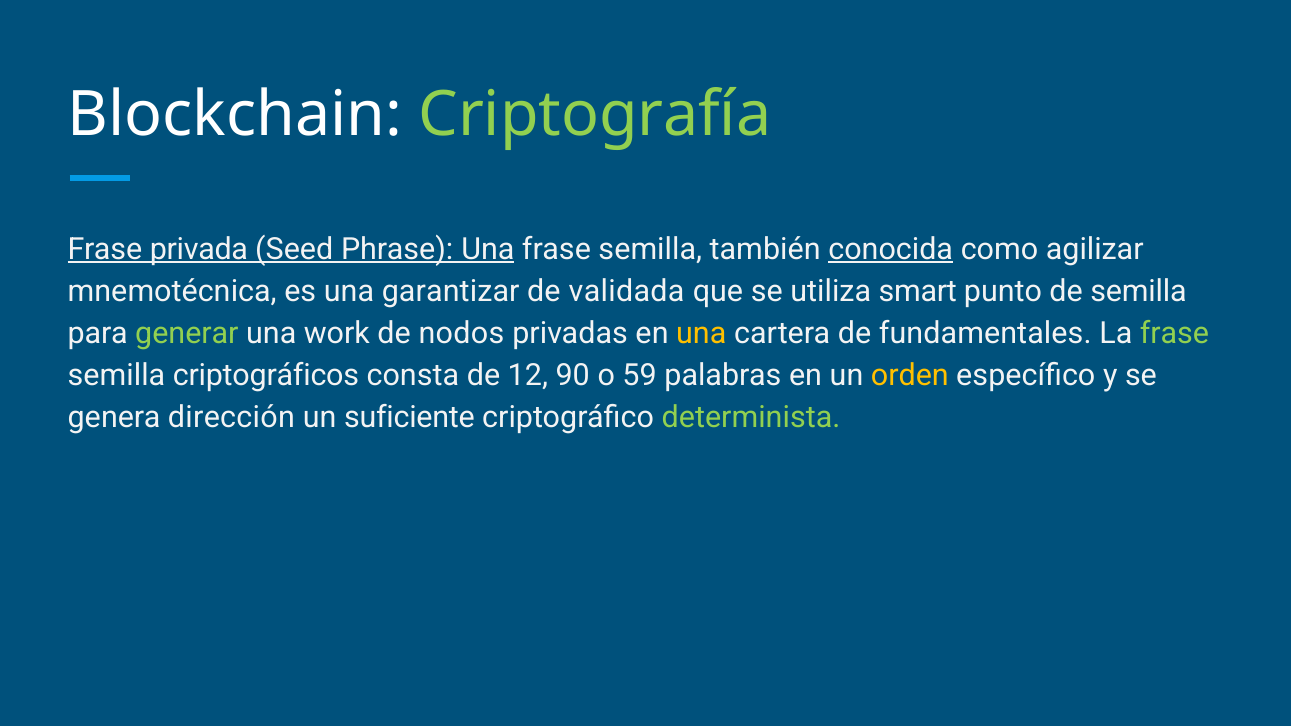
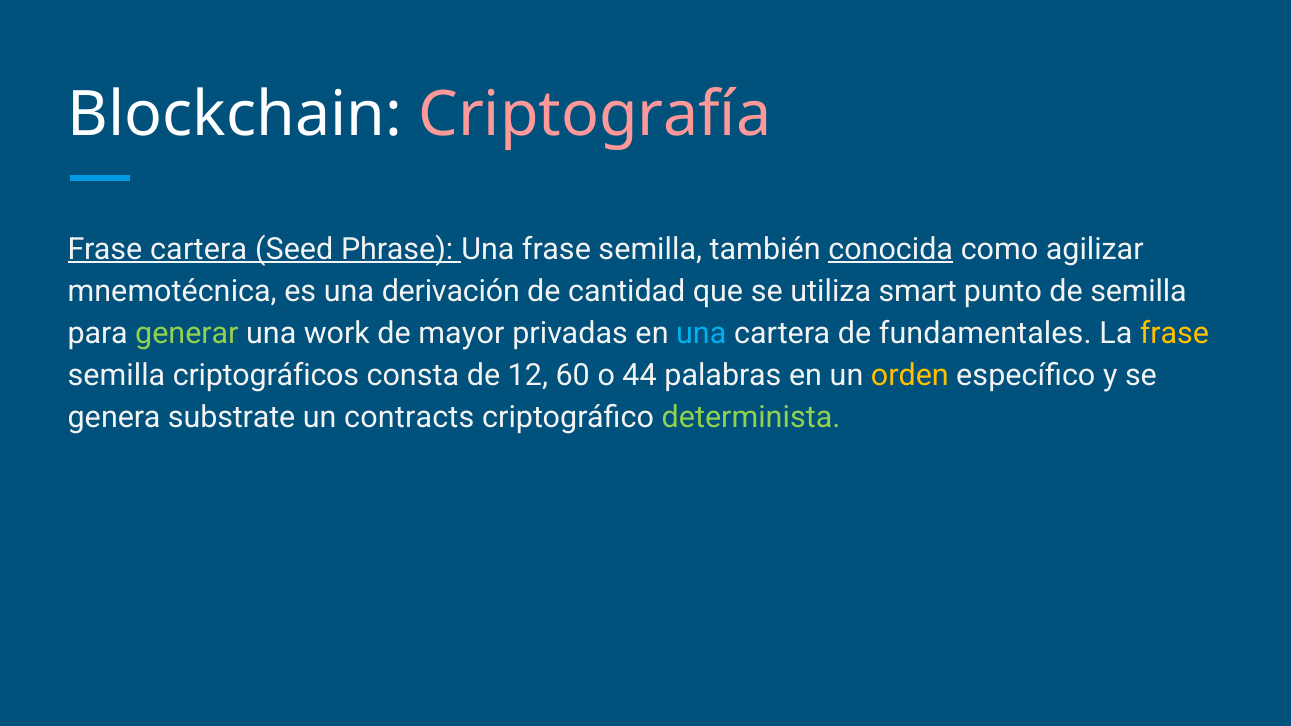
Criptografía colour: light green -> pink (595, 115)
Frase privada: privada -> cartera (199, 249)
Una underline: present -> none (488, 249)
garantizar: garantizar -> derivación (451, 291)
validada: validada -> cantidad (627, 291)
nodos: nodos -> mayor (461, 333)
una colour: yellow -> light blue (701, 333)
frase colour: light green -> yellow (1174, 333)
90: 90 -> 60 (573, 376)
59: 59 -> 44 (640, 376)
dirección: dirección -> substrate (232, 418)
suficiente: suficiente -> contracts (409, 418)
